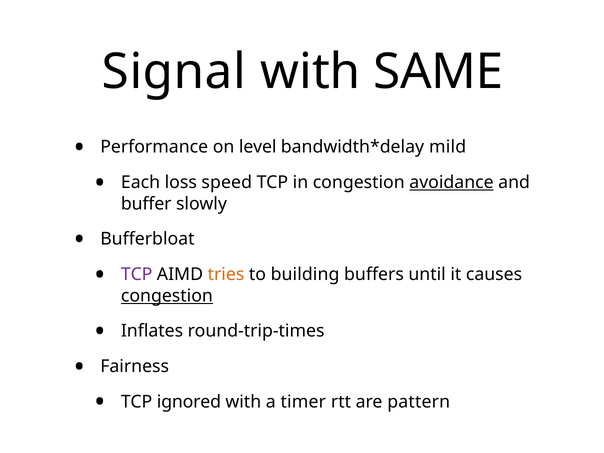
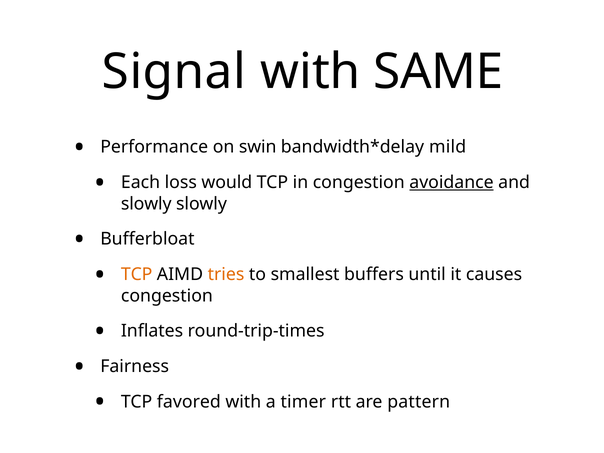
level: level -> swin (258, 147)
speed: speed -> would (227, 182)
buffer: buffer -> slowly (146, 204)
TCP colour: purple -> orange (137, 274)
building: building -> smallest (305, 274)
congestion underline: present -> none (167, 296)
ignored: ignored -> favored (189, 402)
